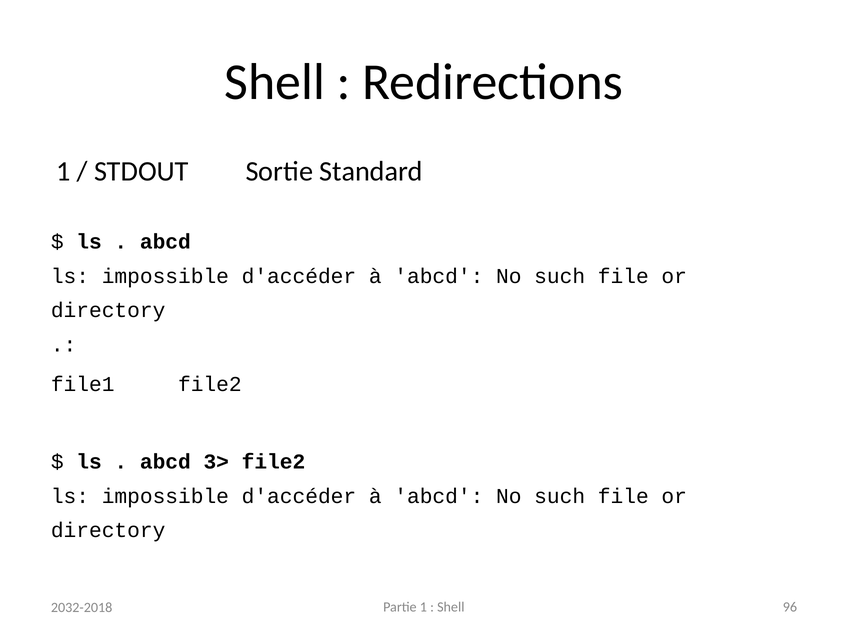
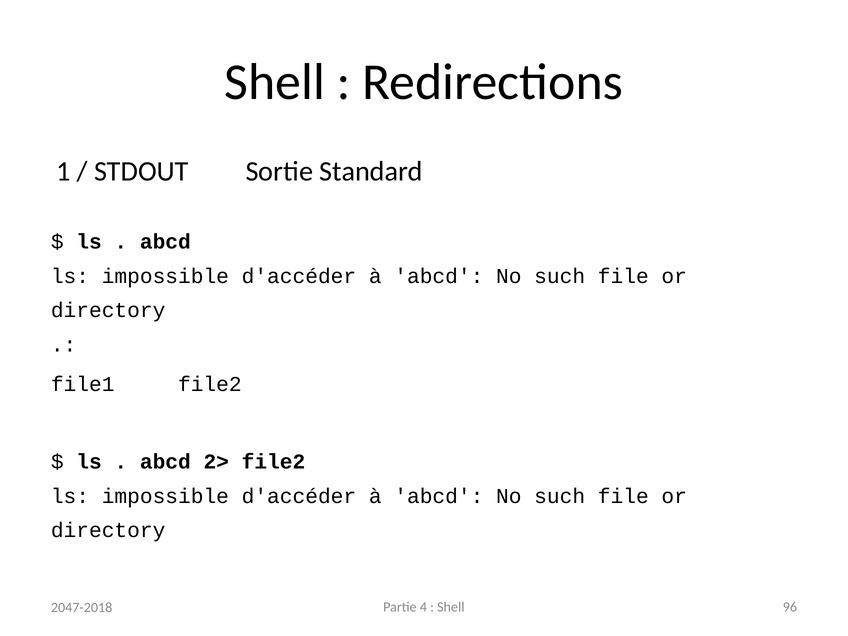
3>: 3> -> 2> (216, 462)
Partie 1: 1 -> 4 (423, 607)
2032-2018: 2032-2018 -> 2047-2018 (82, 607)
